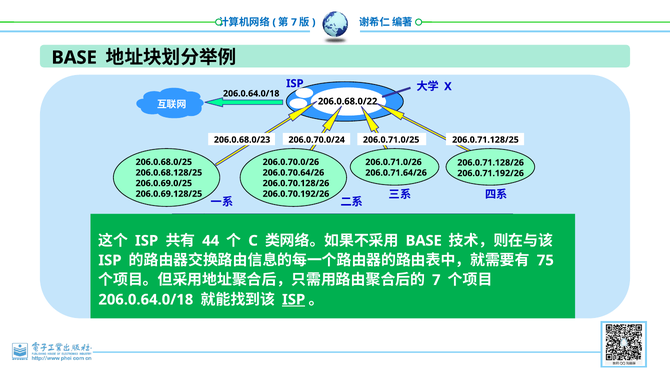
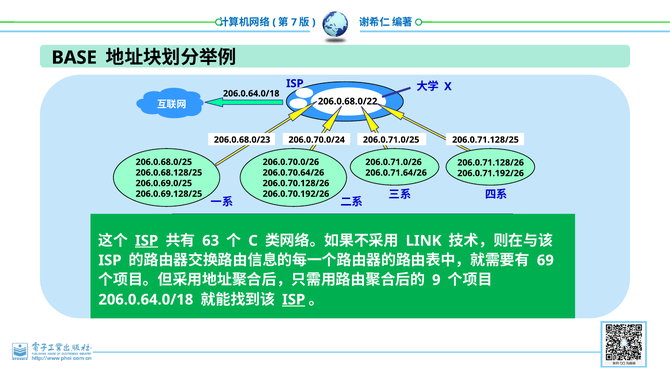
ISP underline: none -> present (147, 241)
44: 44 -> 63 (211, 241)
BASE: BASE -> LINK (424, 241)
75: 75 -> 69 (545, 260)
7: 7 -> 9 (436, 280)
